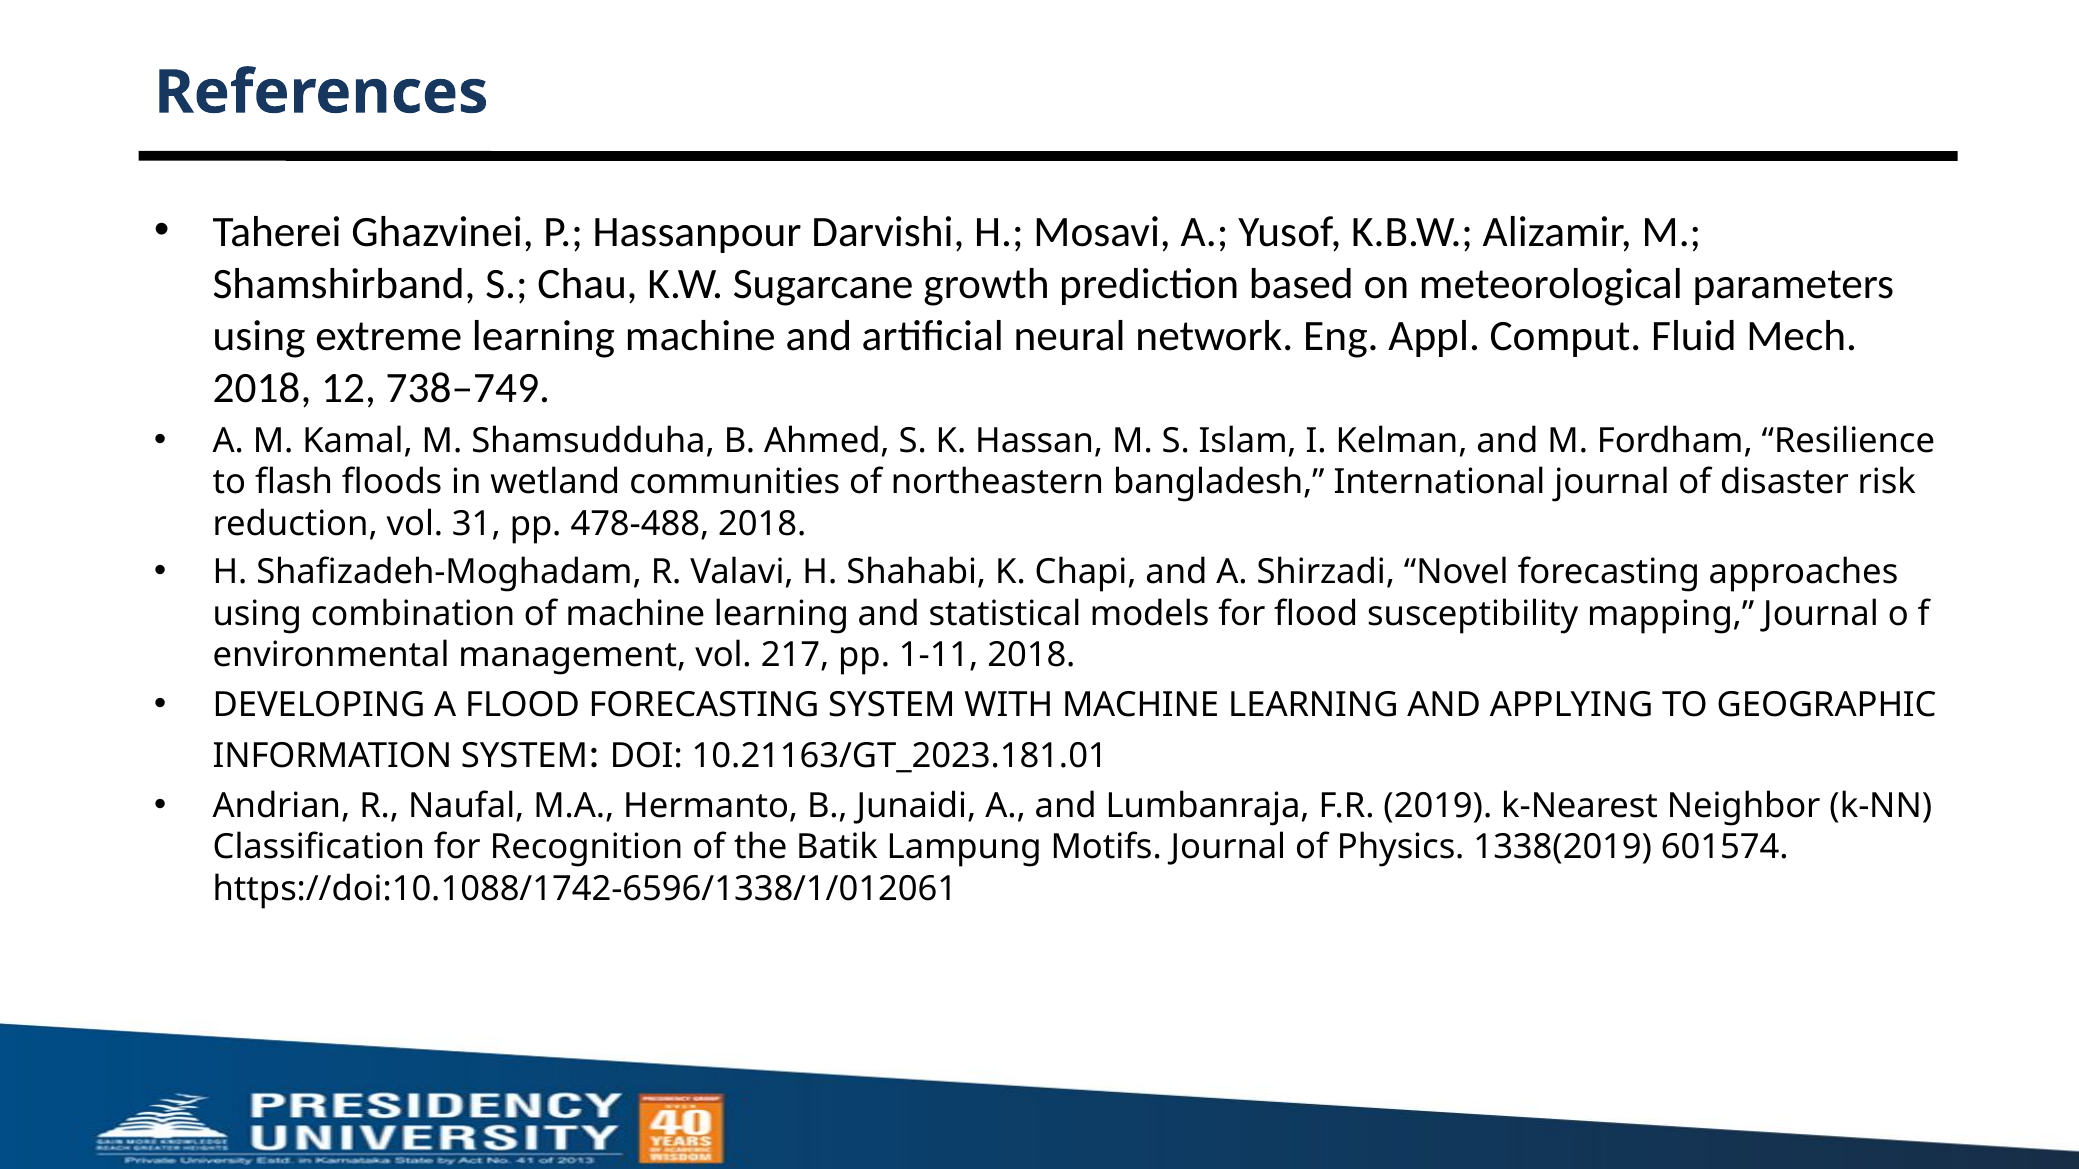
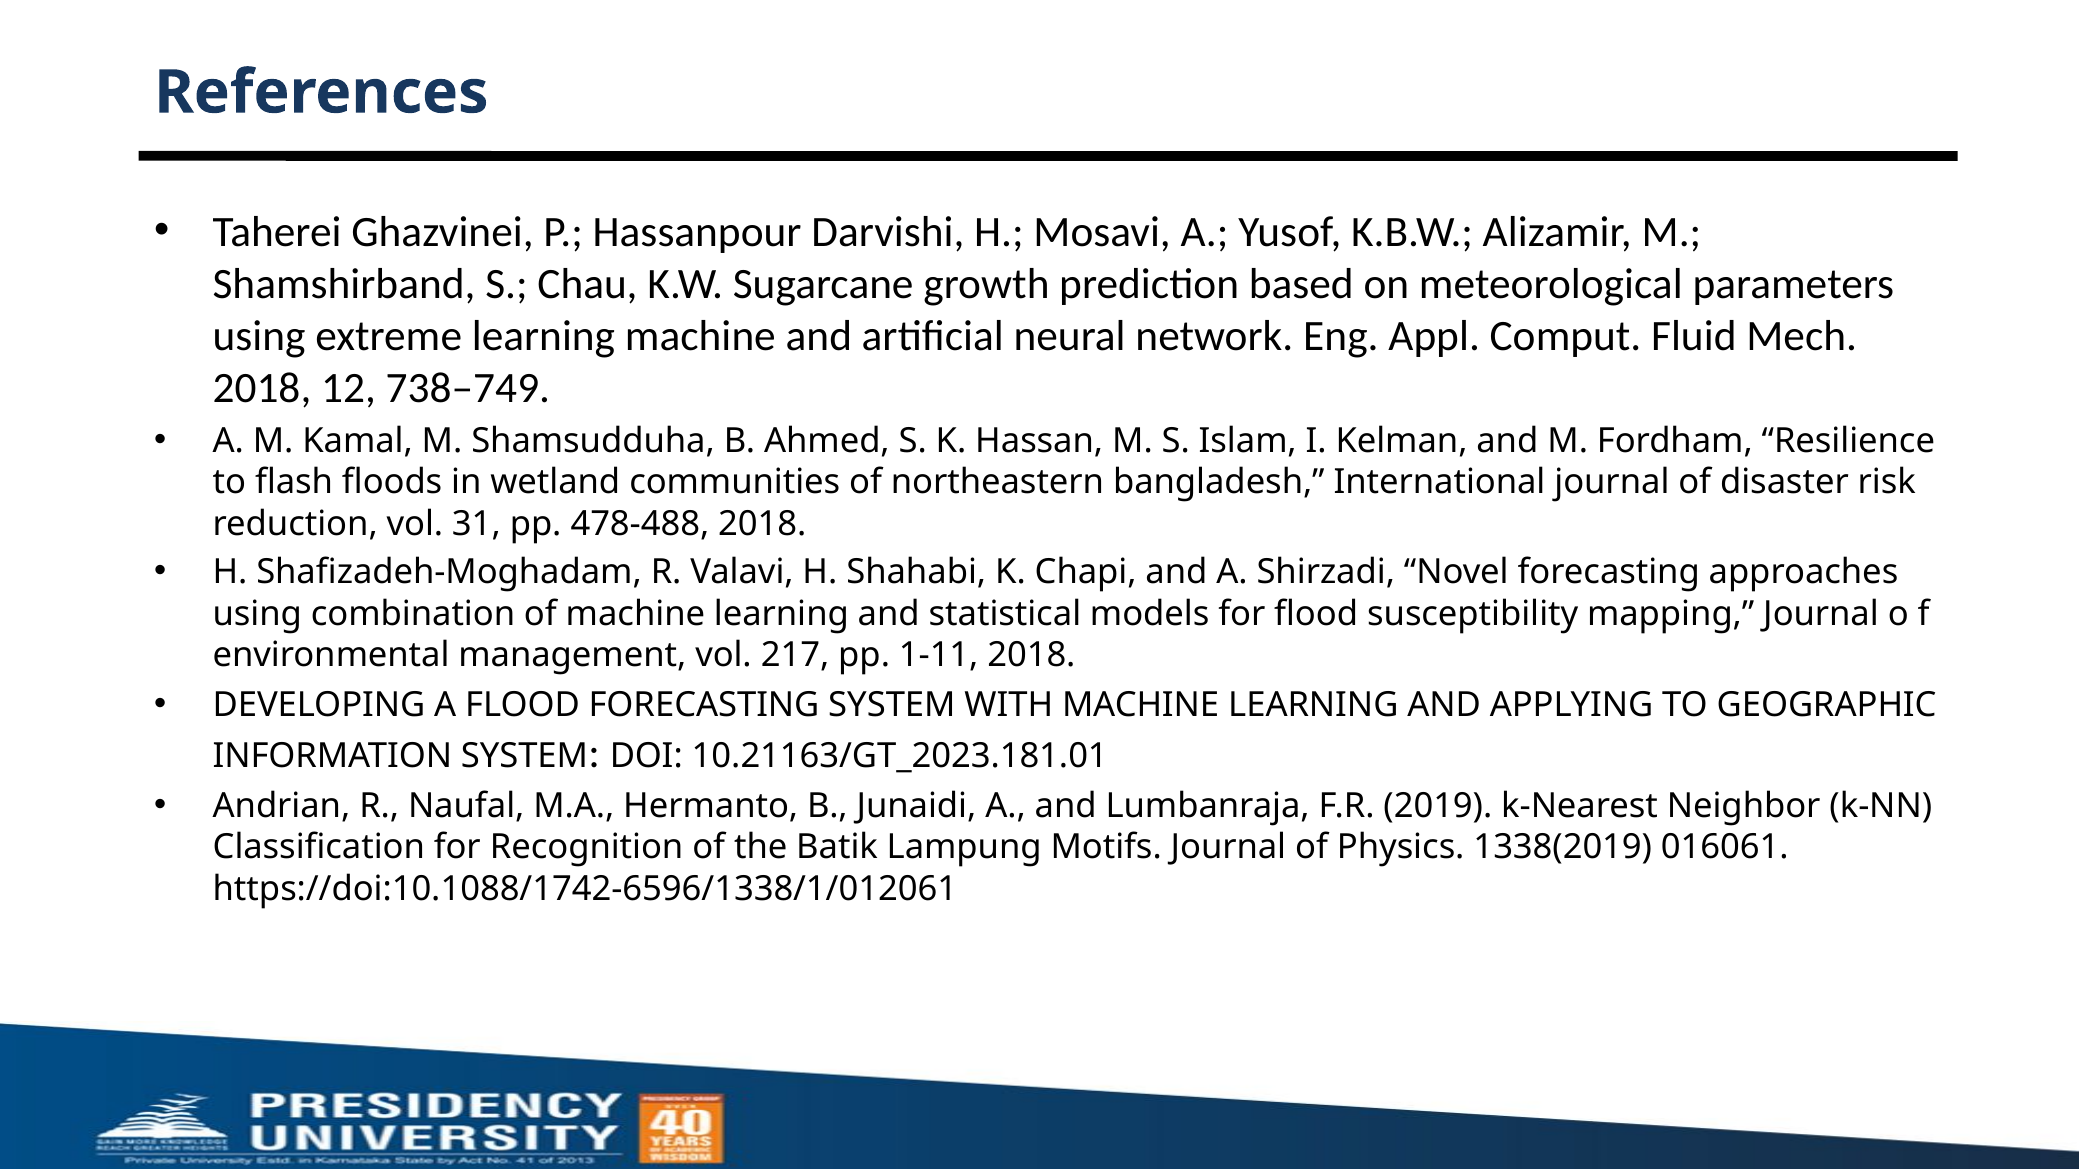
601574: 601574 -> 016061 (1725, 848)
